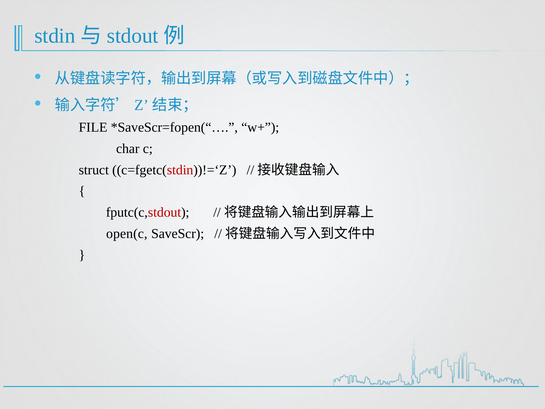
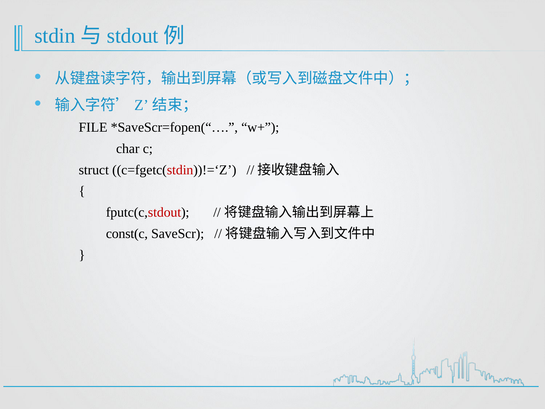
open(c: open(c -> const(c (127, 234)
